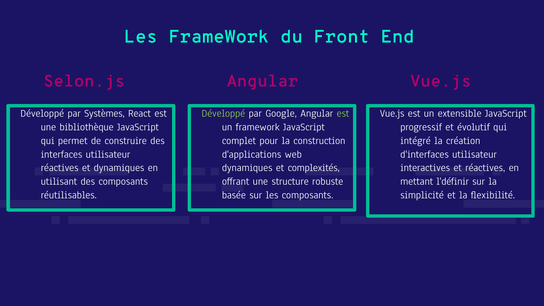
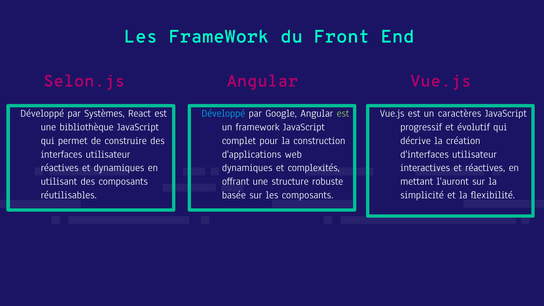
Développé colour: light green -> light blue (223, 114)
extensible: extensible -> caractères (460, 114)
intégré: intégré -> décrive (416, 141)
l'définir: l'définir -> l'auront (453, 181)
